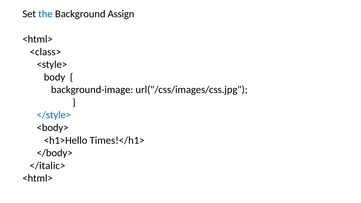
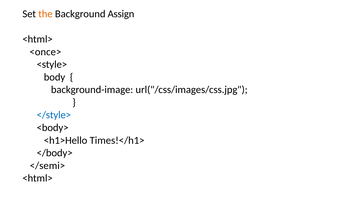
the colour: blue -> orange (45, 14)
<class>: <class> -> <once> (45, 52)
</italic>: </italic> -> </semi> (47, 166)
